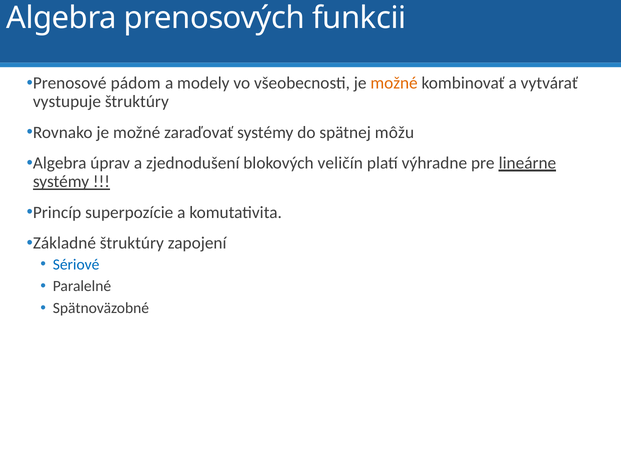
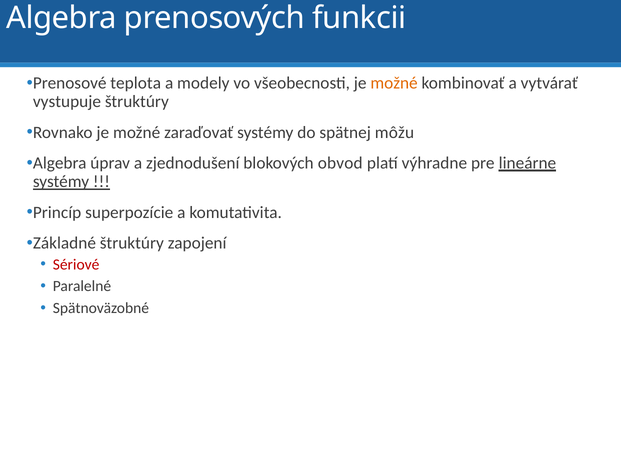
pádom: pádom -> teplota (136, 83)
veličín: veličín -> obvod (340, 163)
Sériové colour: blue -> red (76, 264)
